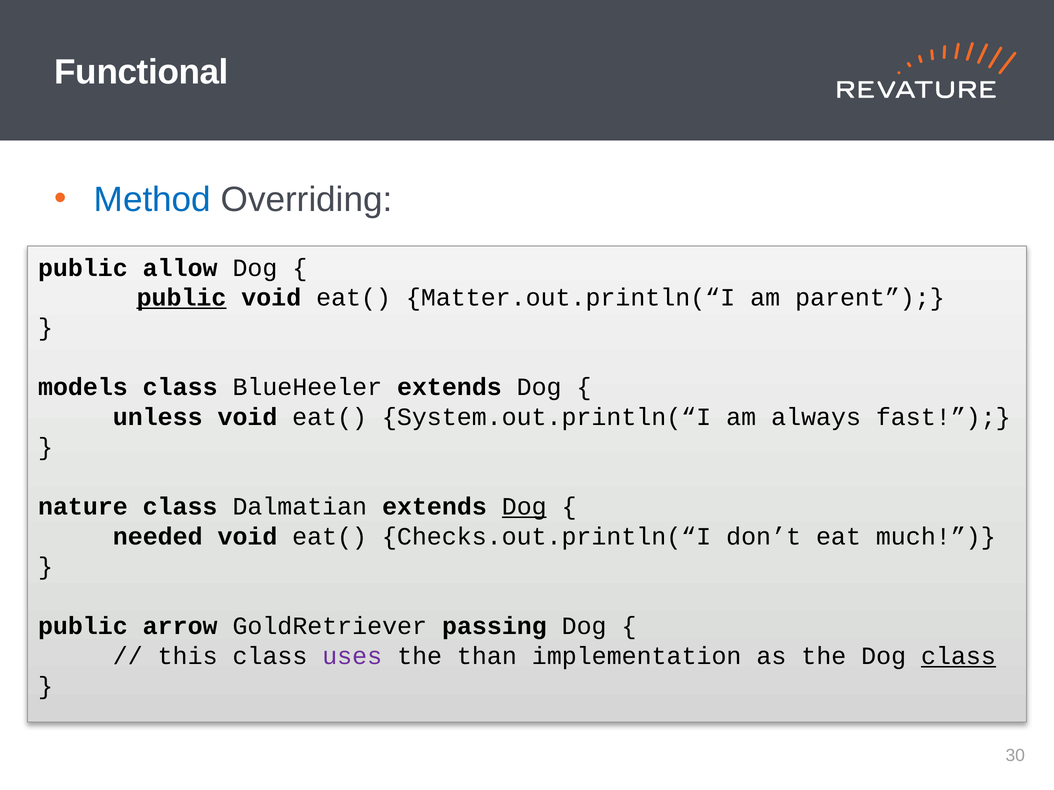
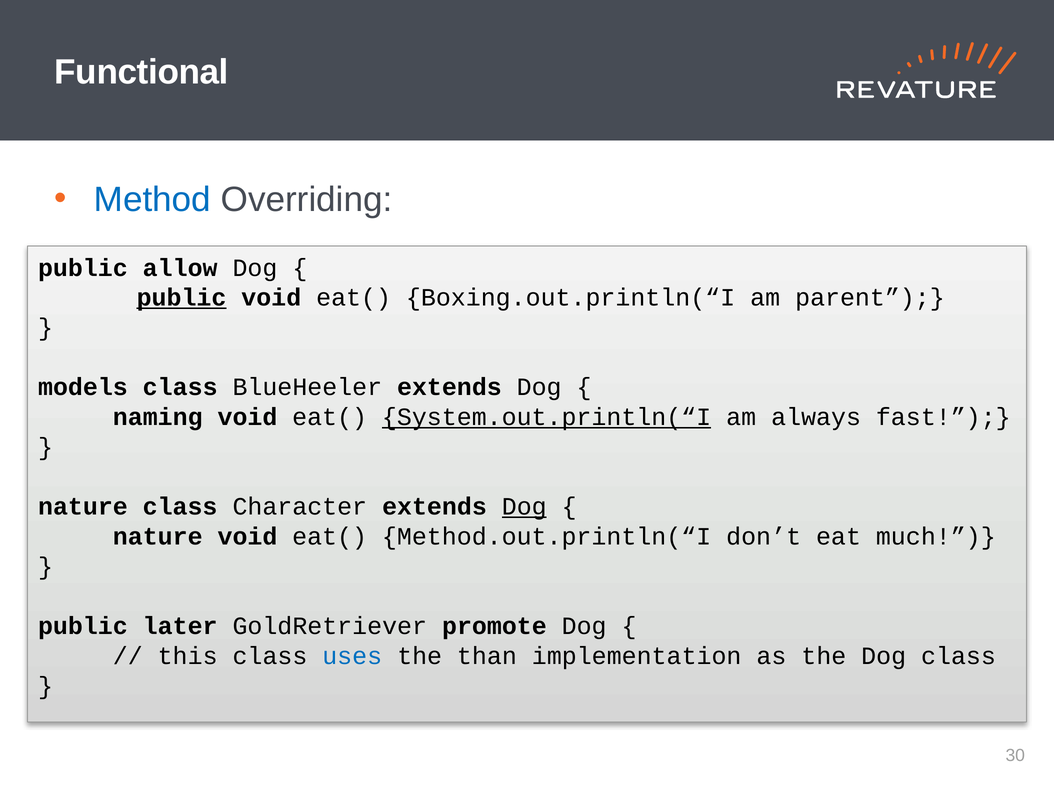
Matter.out.println(“I: Matter.out.println(“I -> Boxing.out.println(“I (571, 298)
unless: unless -> naming (158, 417)
System.out.println(“I underline: none -> present (547, 417)
Dalmatian: Dalmatian -> Character (300, 507)
needed: needed -> nature (158, 537)
Checks.out.println(“I: Checks.out.println(“I -> Method.out.println(“I (547, 537)
arrow: arrow -> later (180, 627)
passing: passing -> promote (494, 627)
uses colour: purple -> blue (352, 656)
class underline: present -> none (958, 656)
